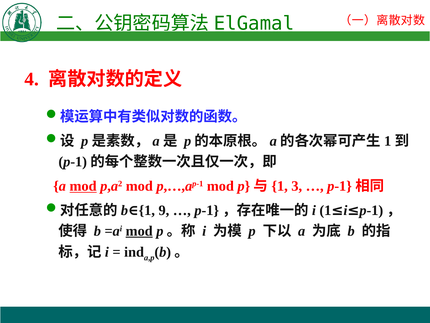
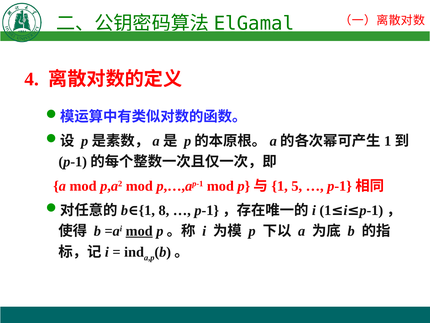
mod underline: present -> none (83, 186)
3: 3 -> 5 (297, 186)
9: 9 -> 8 (164, 210)
